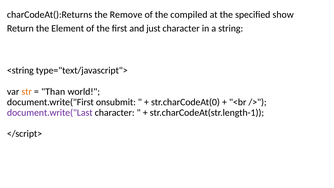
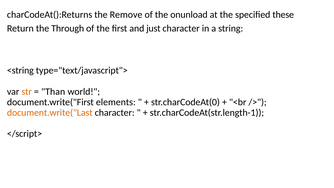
compiled: compiled -> onunload (189, 15)
show: show -> these (283, 15)
Element: Element -> Through (68, 28)
onsubmit: onsubmit -> elements (116, 102)
document.write("Last colour: purple -> orange (50, 113)
